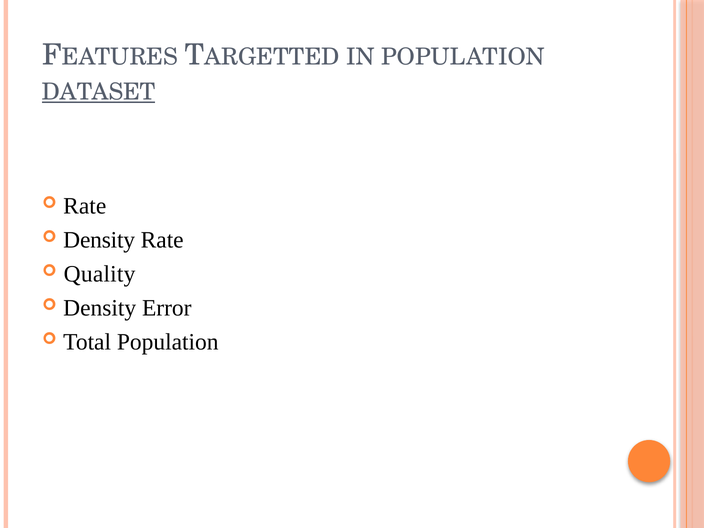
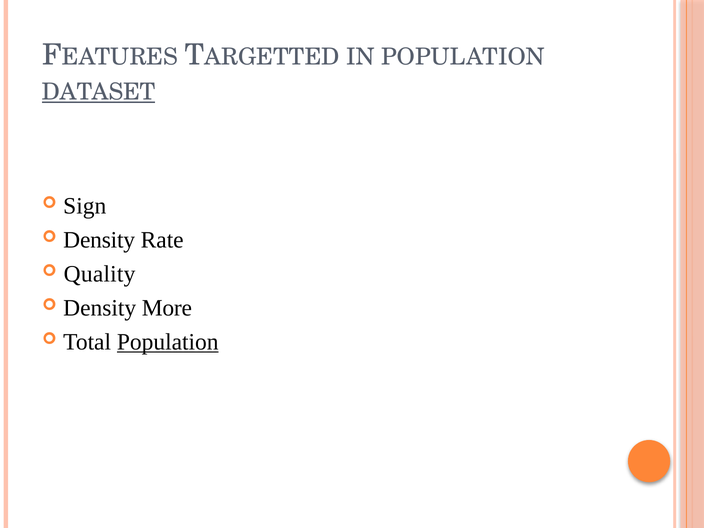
Rate: Rate -> Sign (85, 206)
Error: Error -> More (167, 308)
Population underline: none -> present (168, 342)
